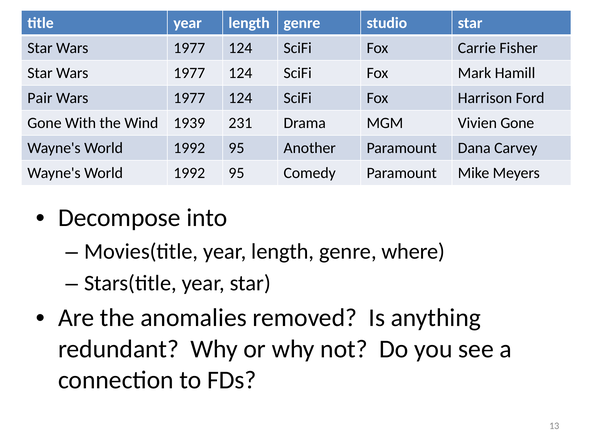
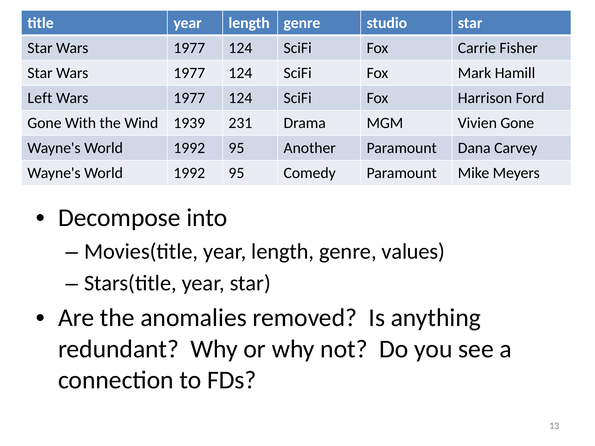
Pair: Pair -> Left (40, 98)
where: where -> values (413, 252)
